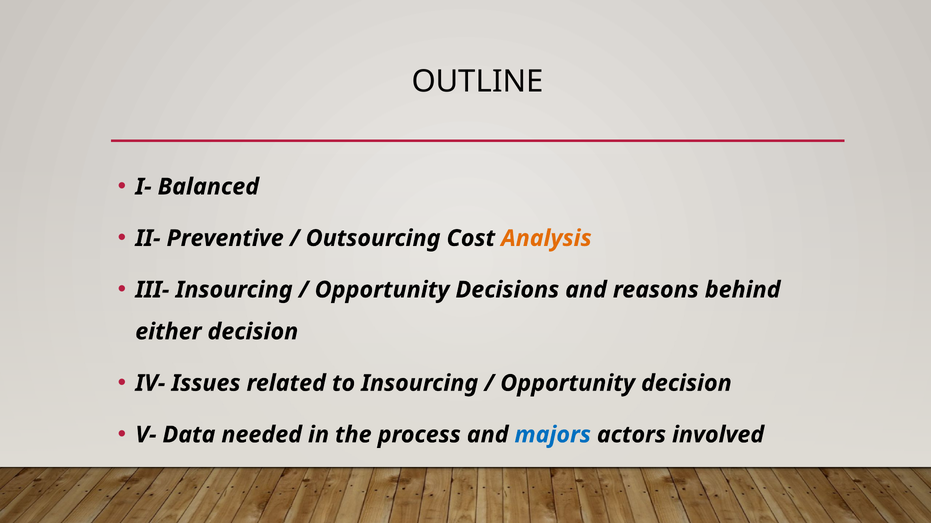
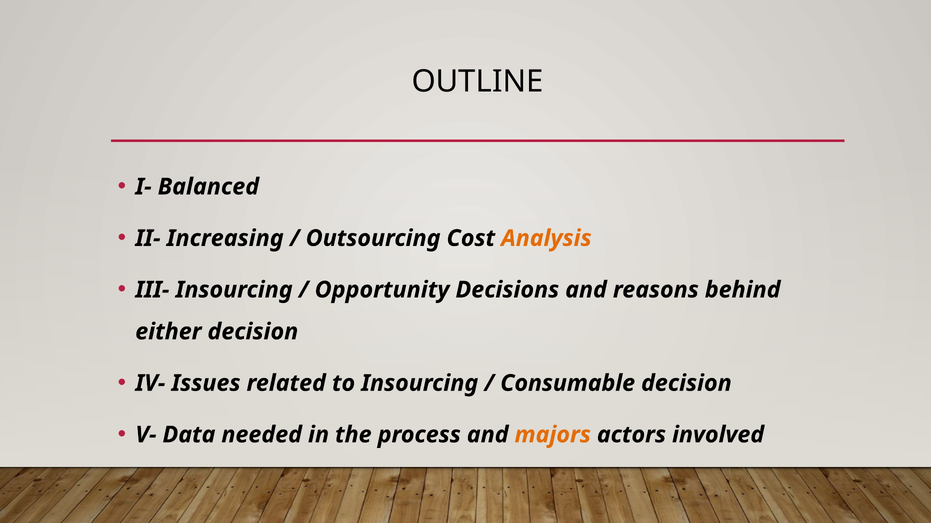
Preventive: Preventive -> Increasing (225, 239)
Opportunity: Opportunity -> Consumable (568, 384)
majors colour: blue -> orange (553, 435)
